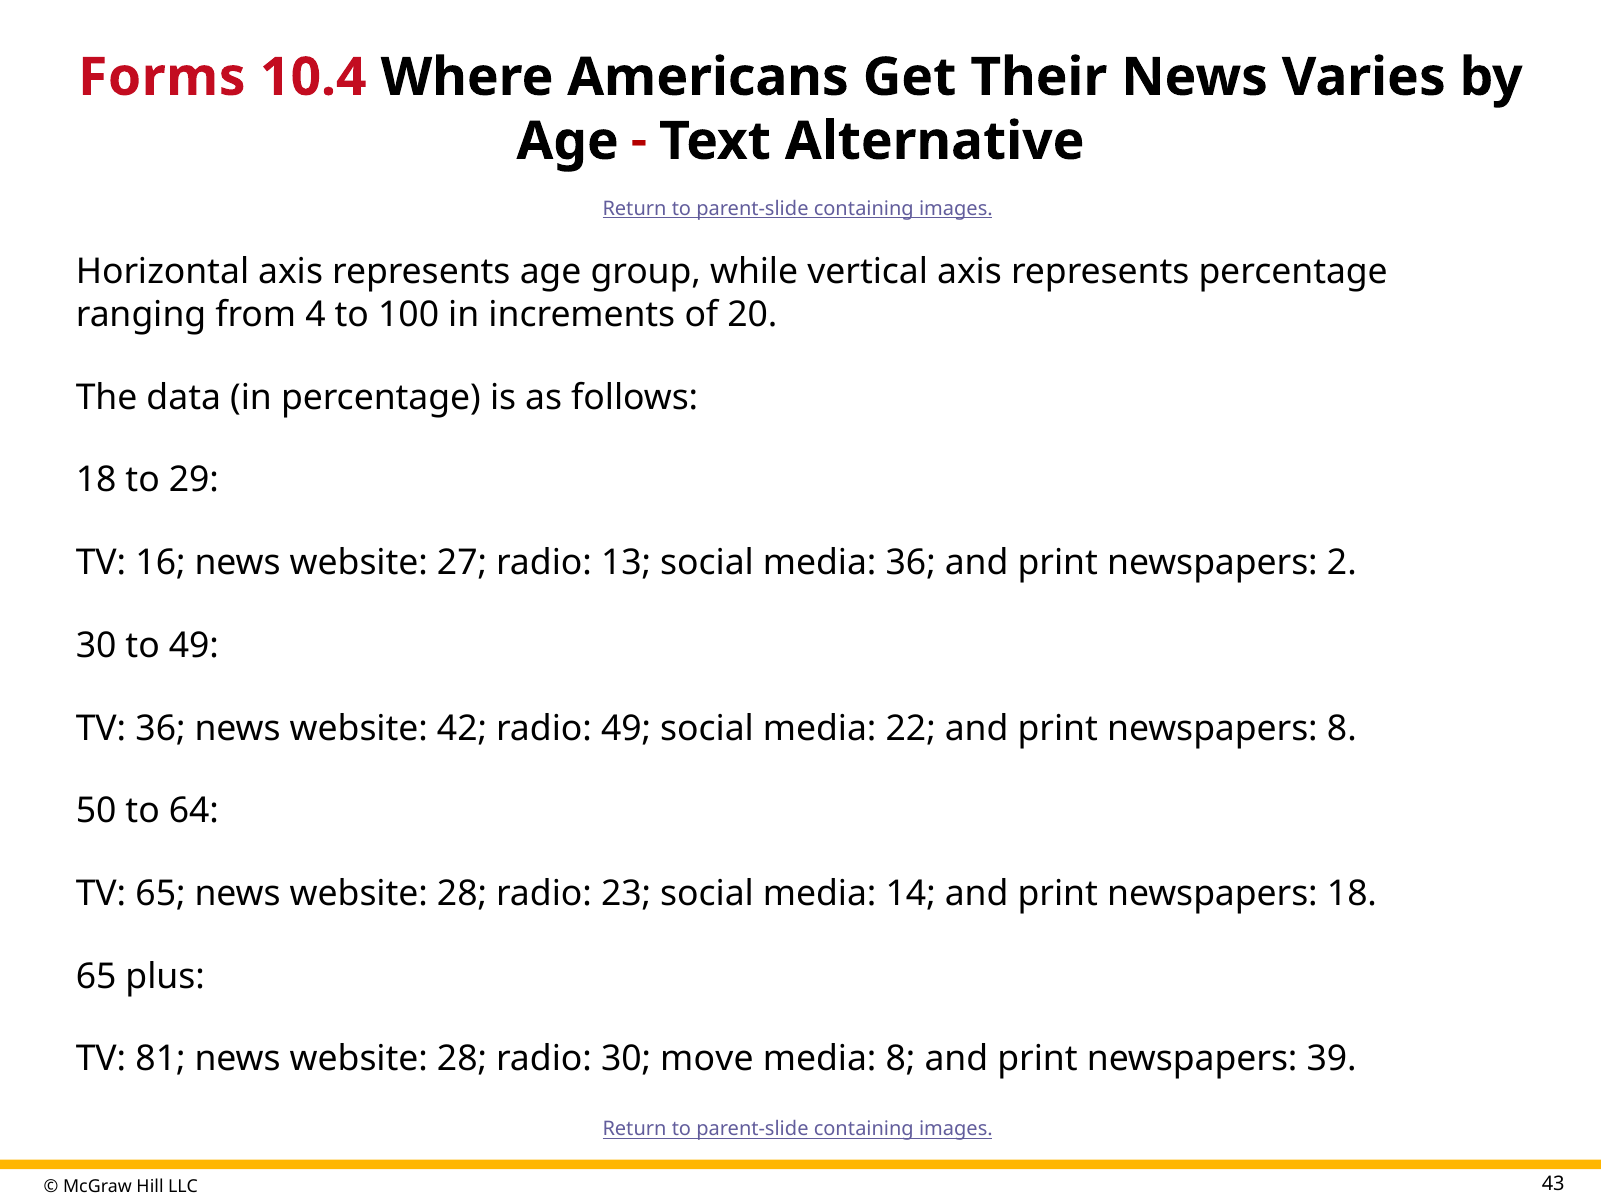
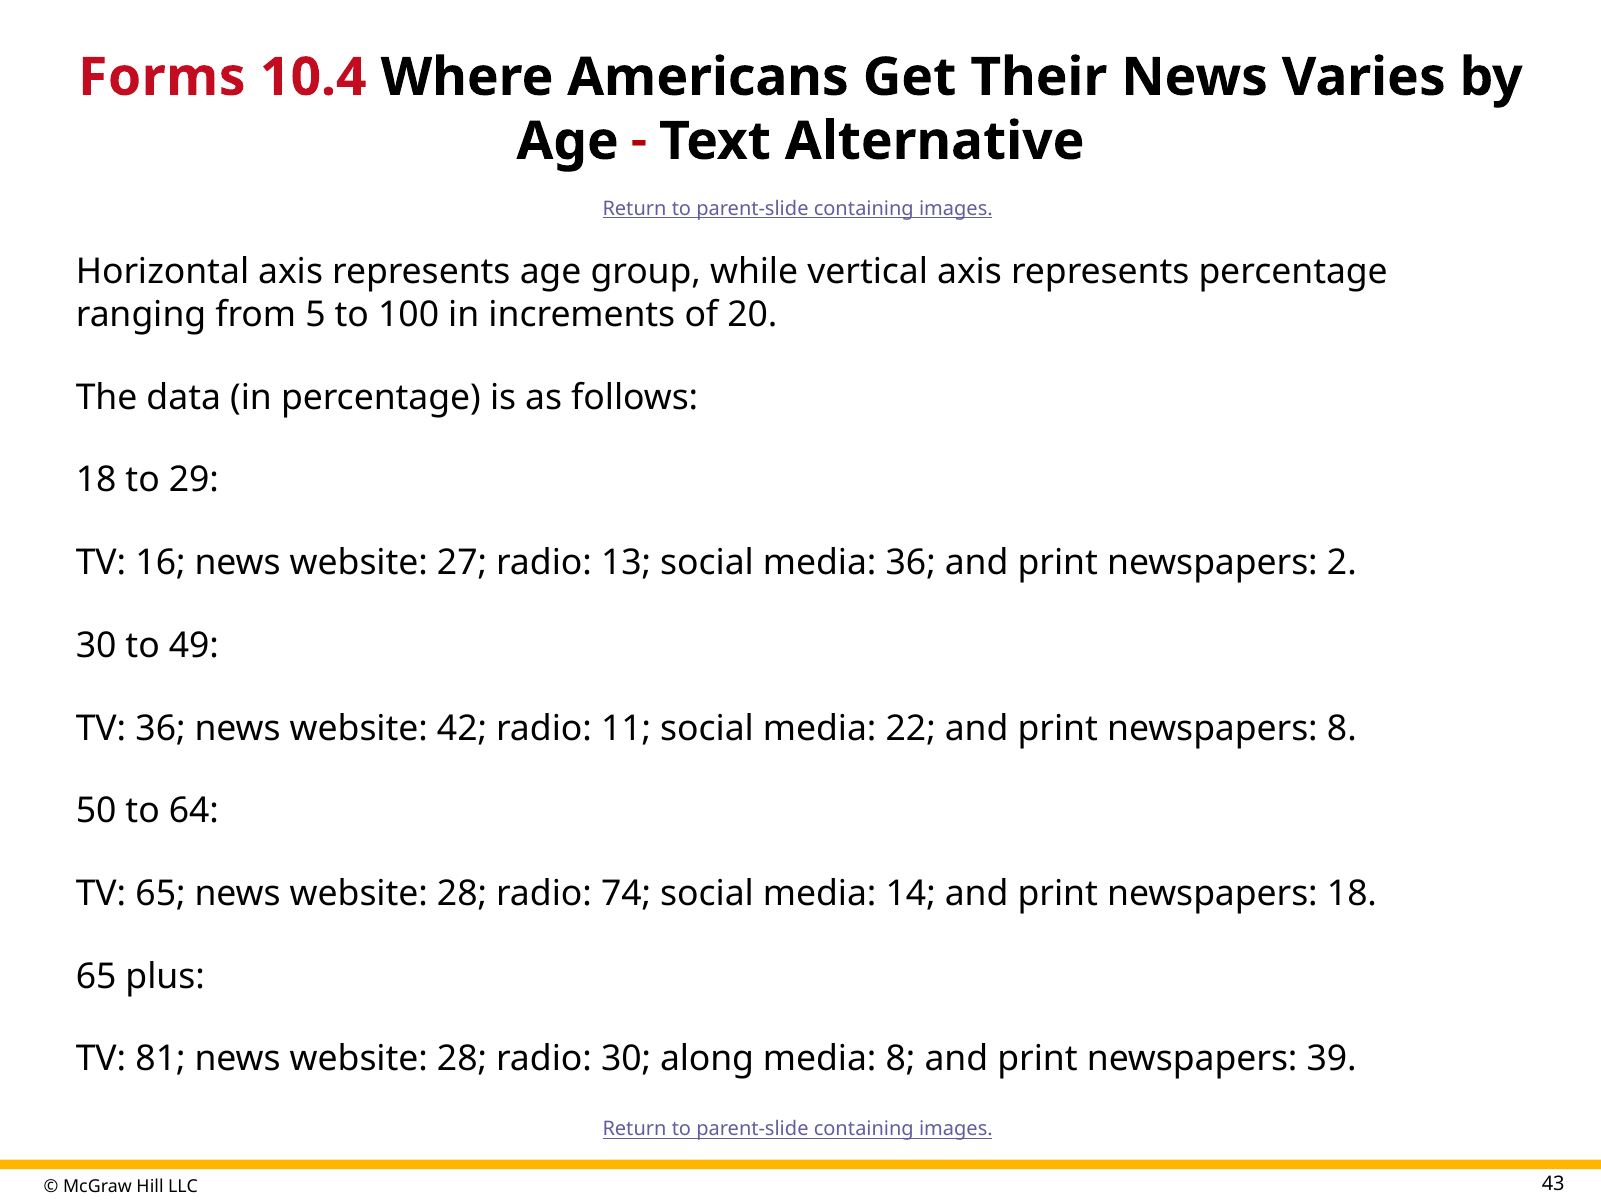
4: 4 -> 5 (315, 315)
radio 49: 49 -> 11 (626, 728)
23: 23 -> 74 (626, 894)
move: move -> along (707, 1059)
